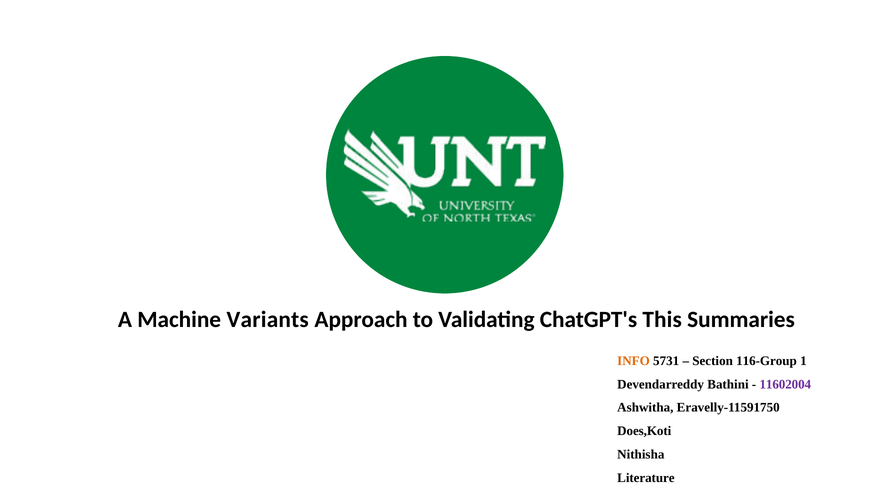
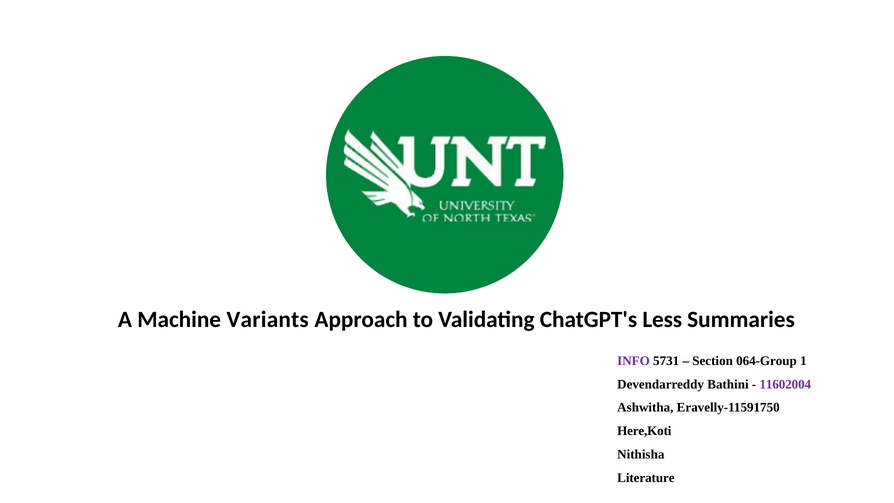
This: This -> Less (662, 320)
INFO colour: orange -> purple (634, 361)
116-Group: 116-Group -> 064-Group (766, 361)
Does,Koti: Does,Koti -> Here,Koti (644, 431)
